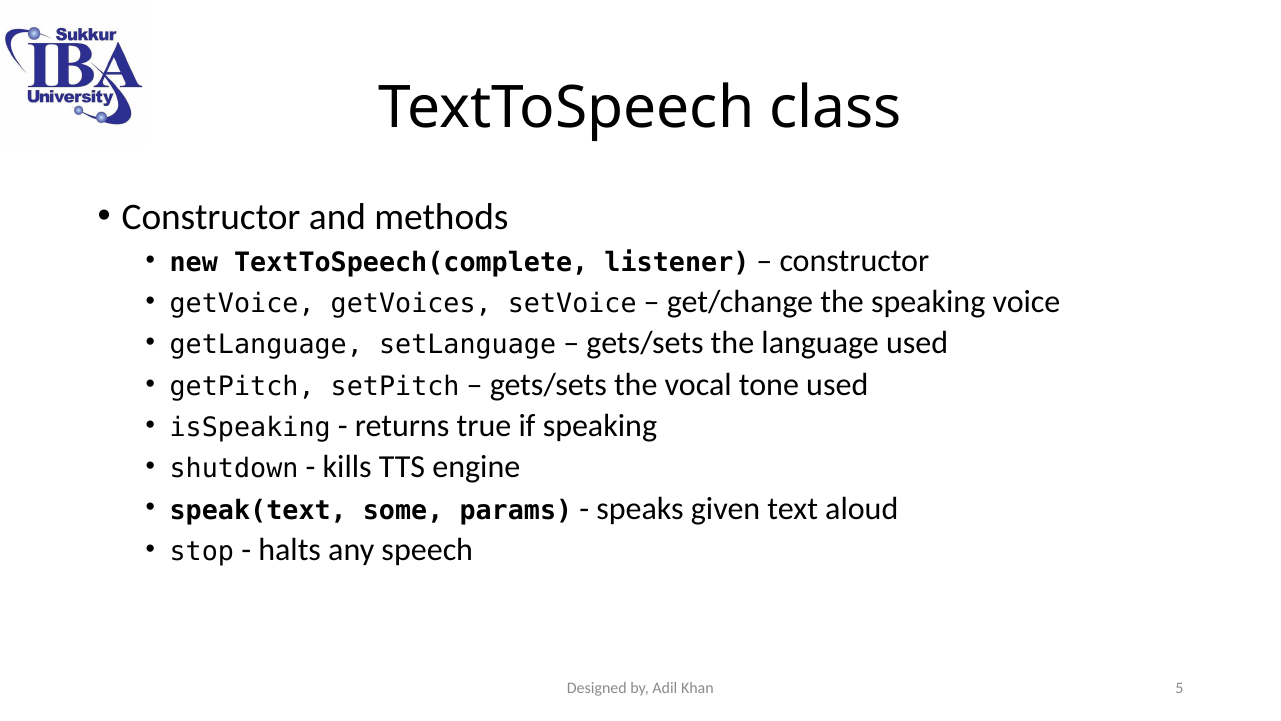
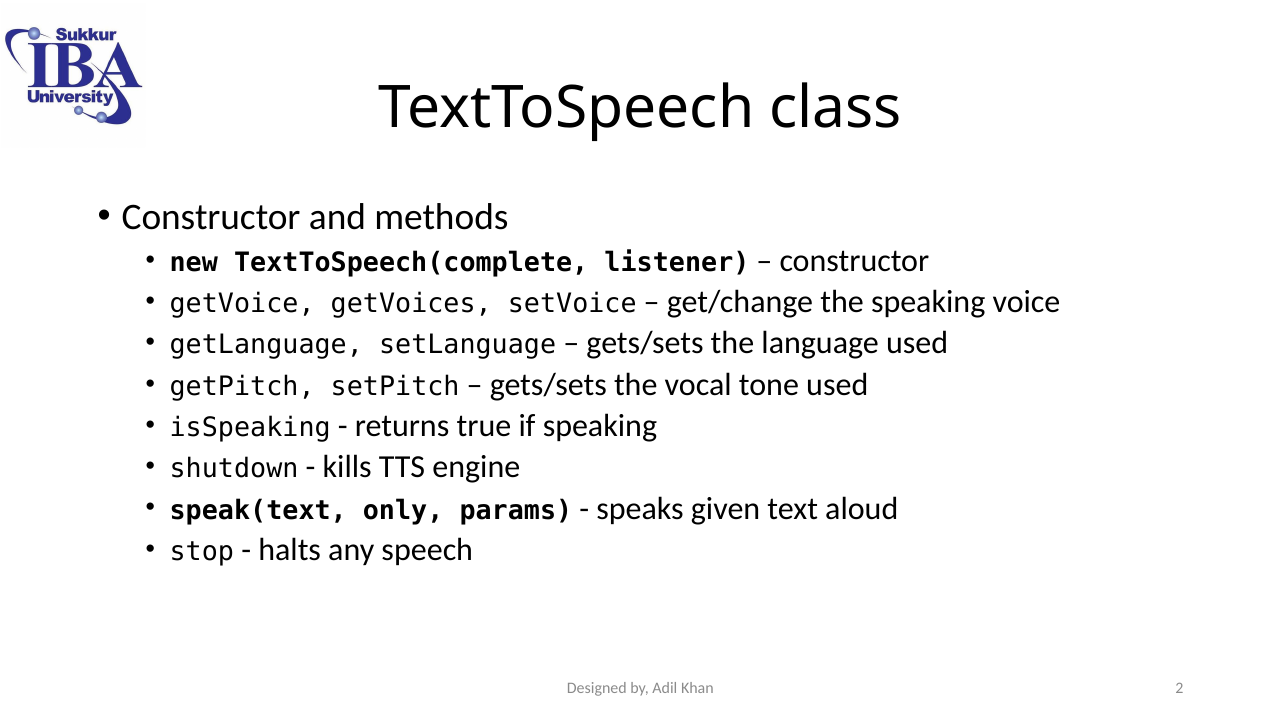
some: some -> only (403, 510)
5: 5 -> 2 (1179, 688)
